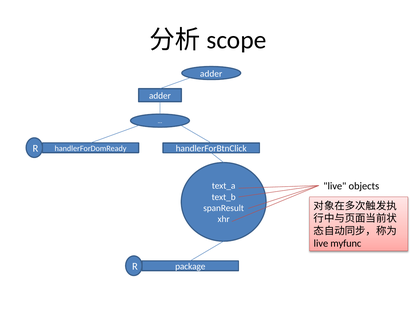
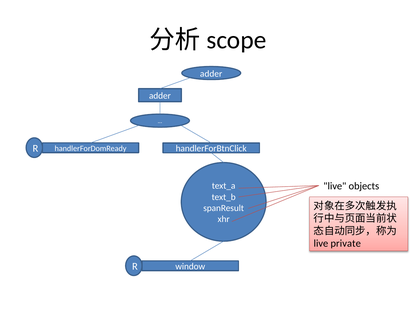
myfunc: myfunc -> private (346, 243)
package: package -> window (190, 266)
